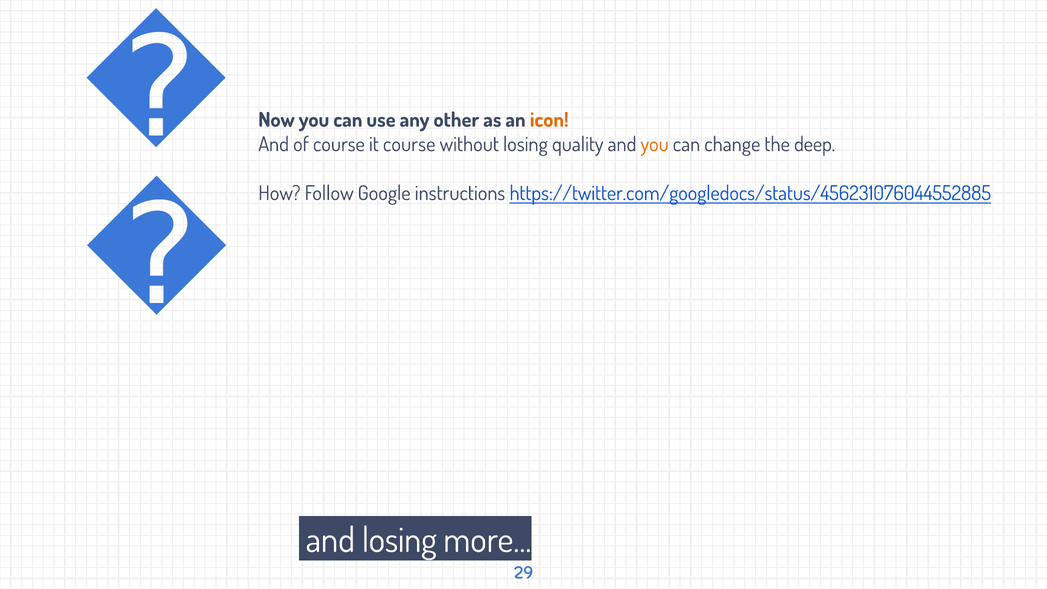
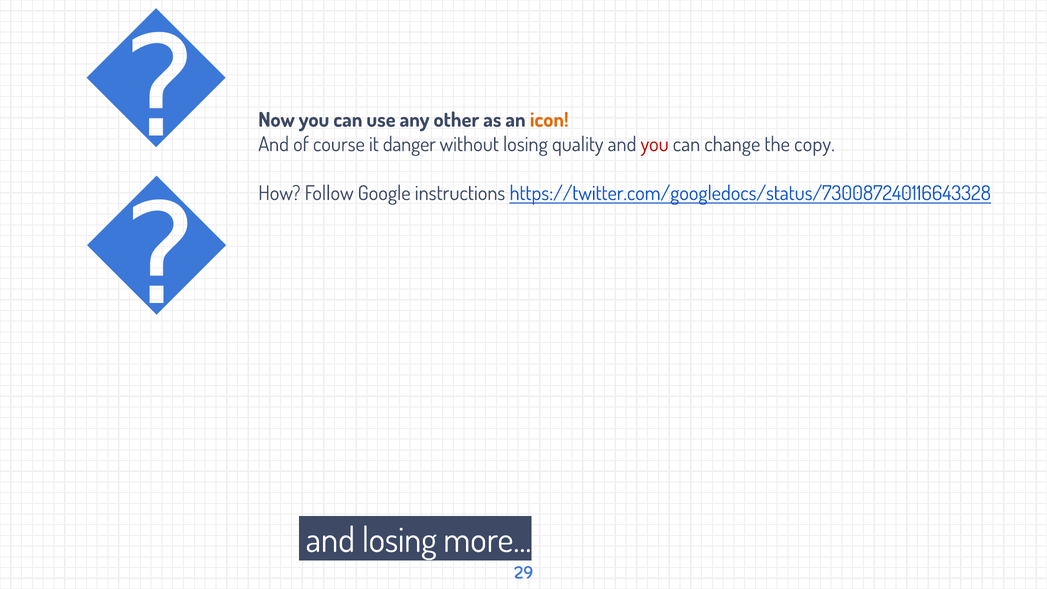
it course: course -> danger (409, 144)
you colour: orange -> red (655, 144)
deep: deep -> copy (814, 144)
https://twitter.com/googledocs/status/456231076044552885: https://twitter.com/googledocs/status/456231076044552885 -> https://twitter.com/googledocs/status/730087240116643328 (750, 193)
